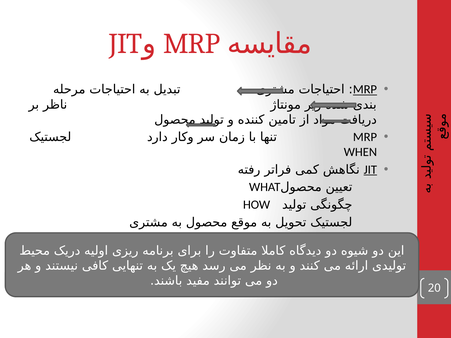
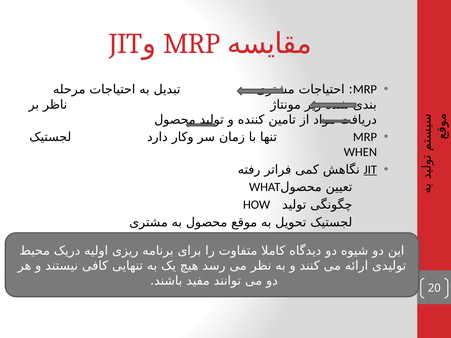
MRP underline: present -> none (365, 90)
